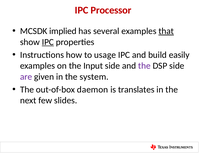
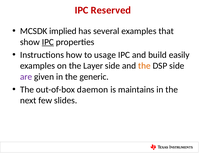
Processor: Processor -> Reserved (111, 10)
that underline: present -> none (166, 31)
Input: Input -> Layer (93, 66)
the colour: purple -> orange (144, 66)
system: system -> generic (94, 77)
translates: translates -> maintains (136, 90)
